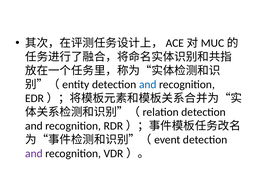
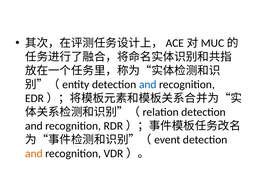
and colour: purple -> orange (34, 153)
